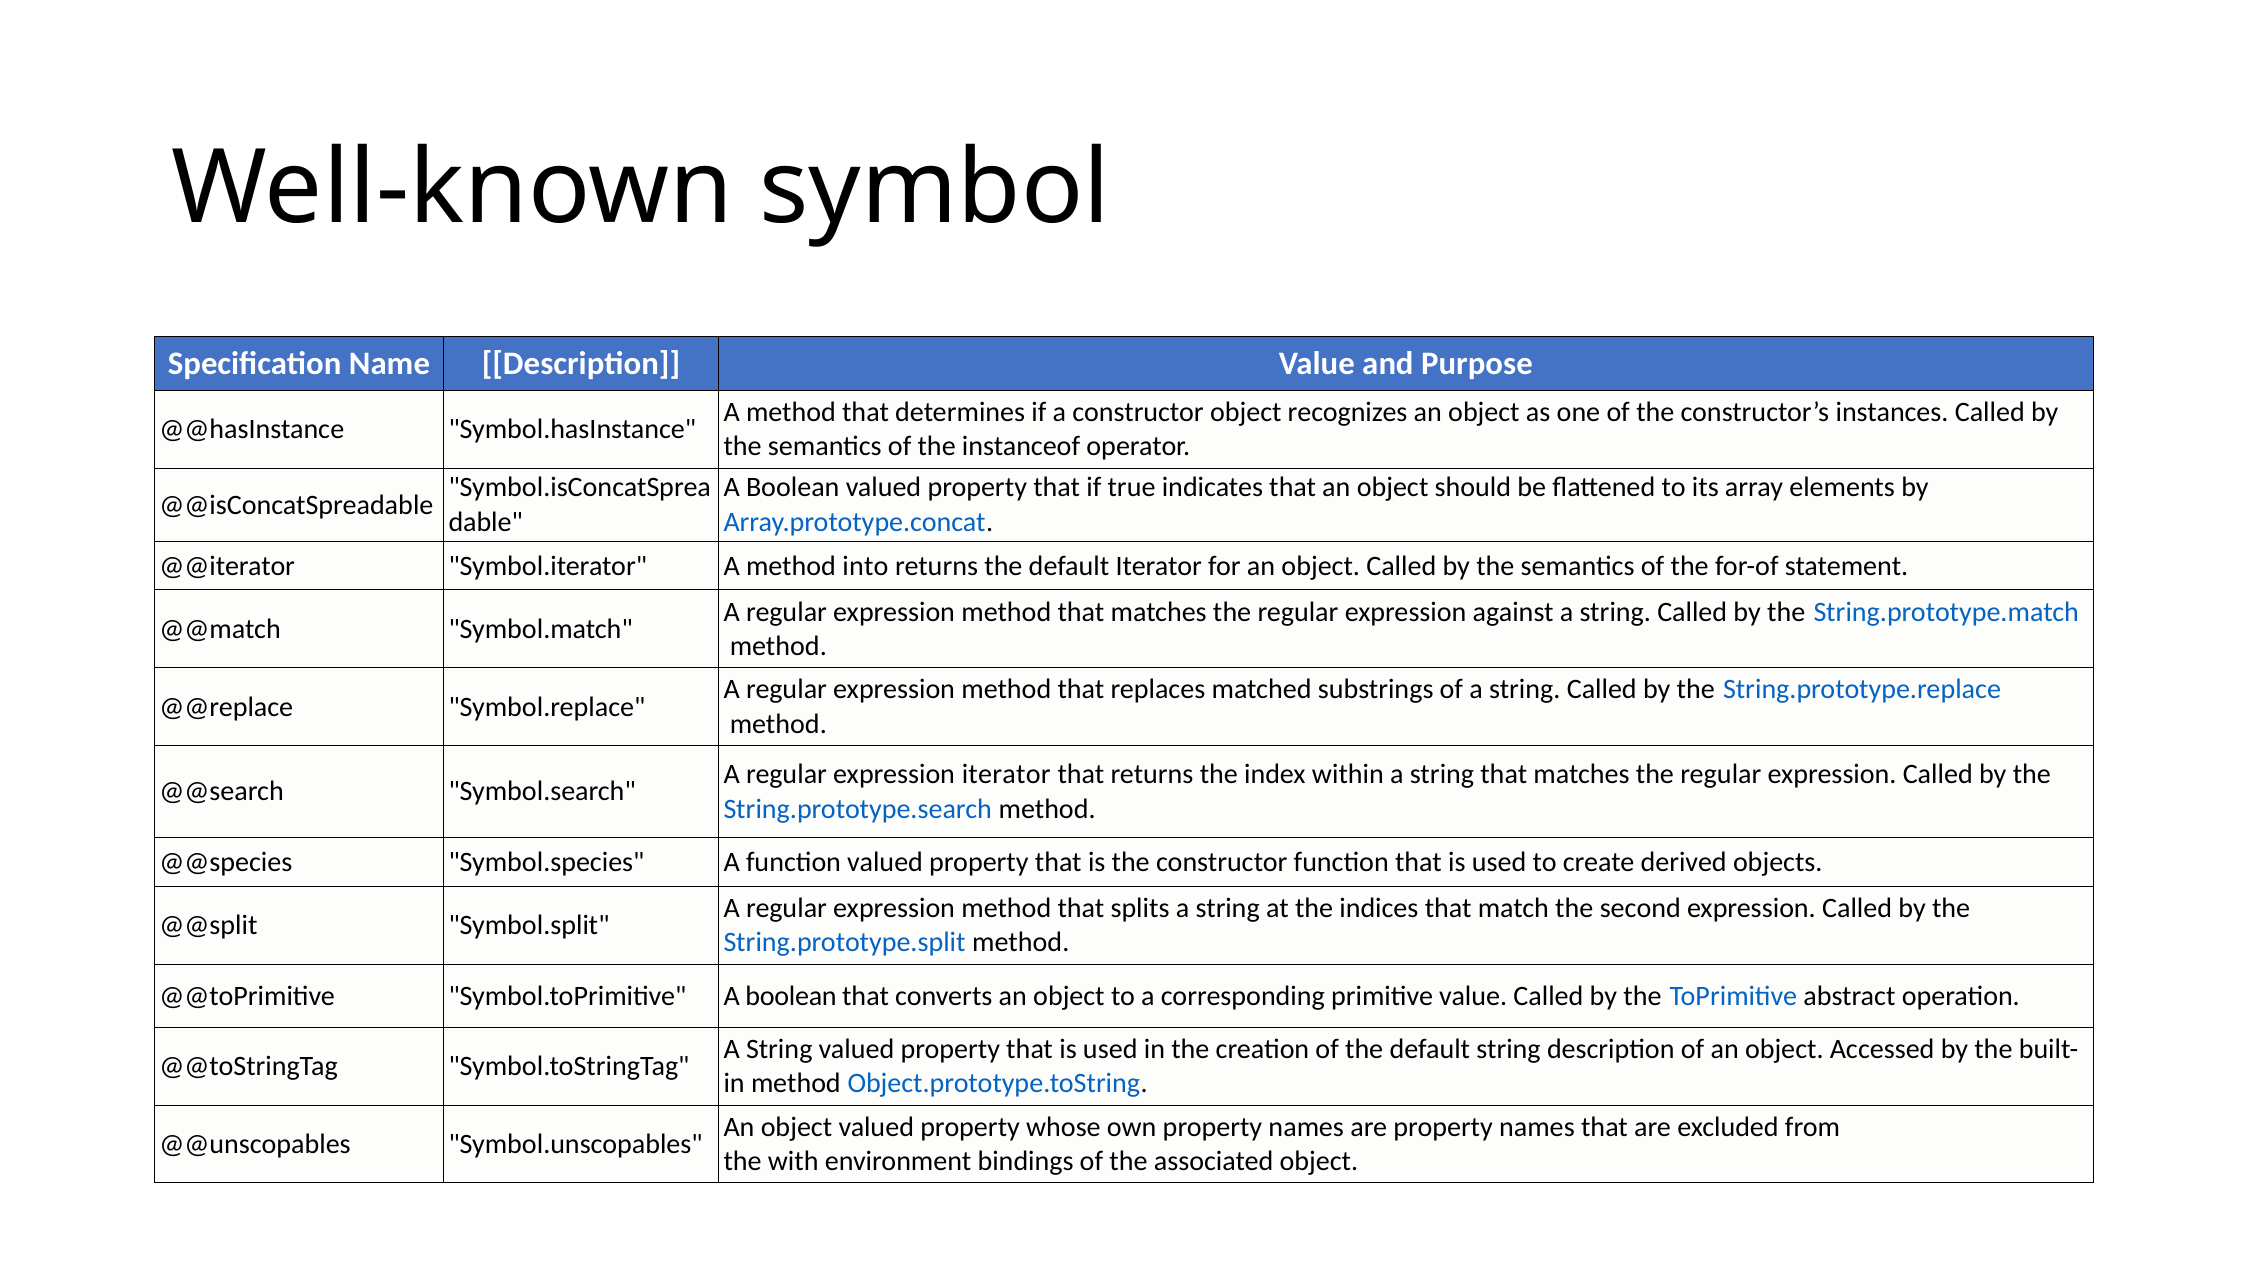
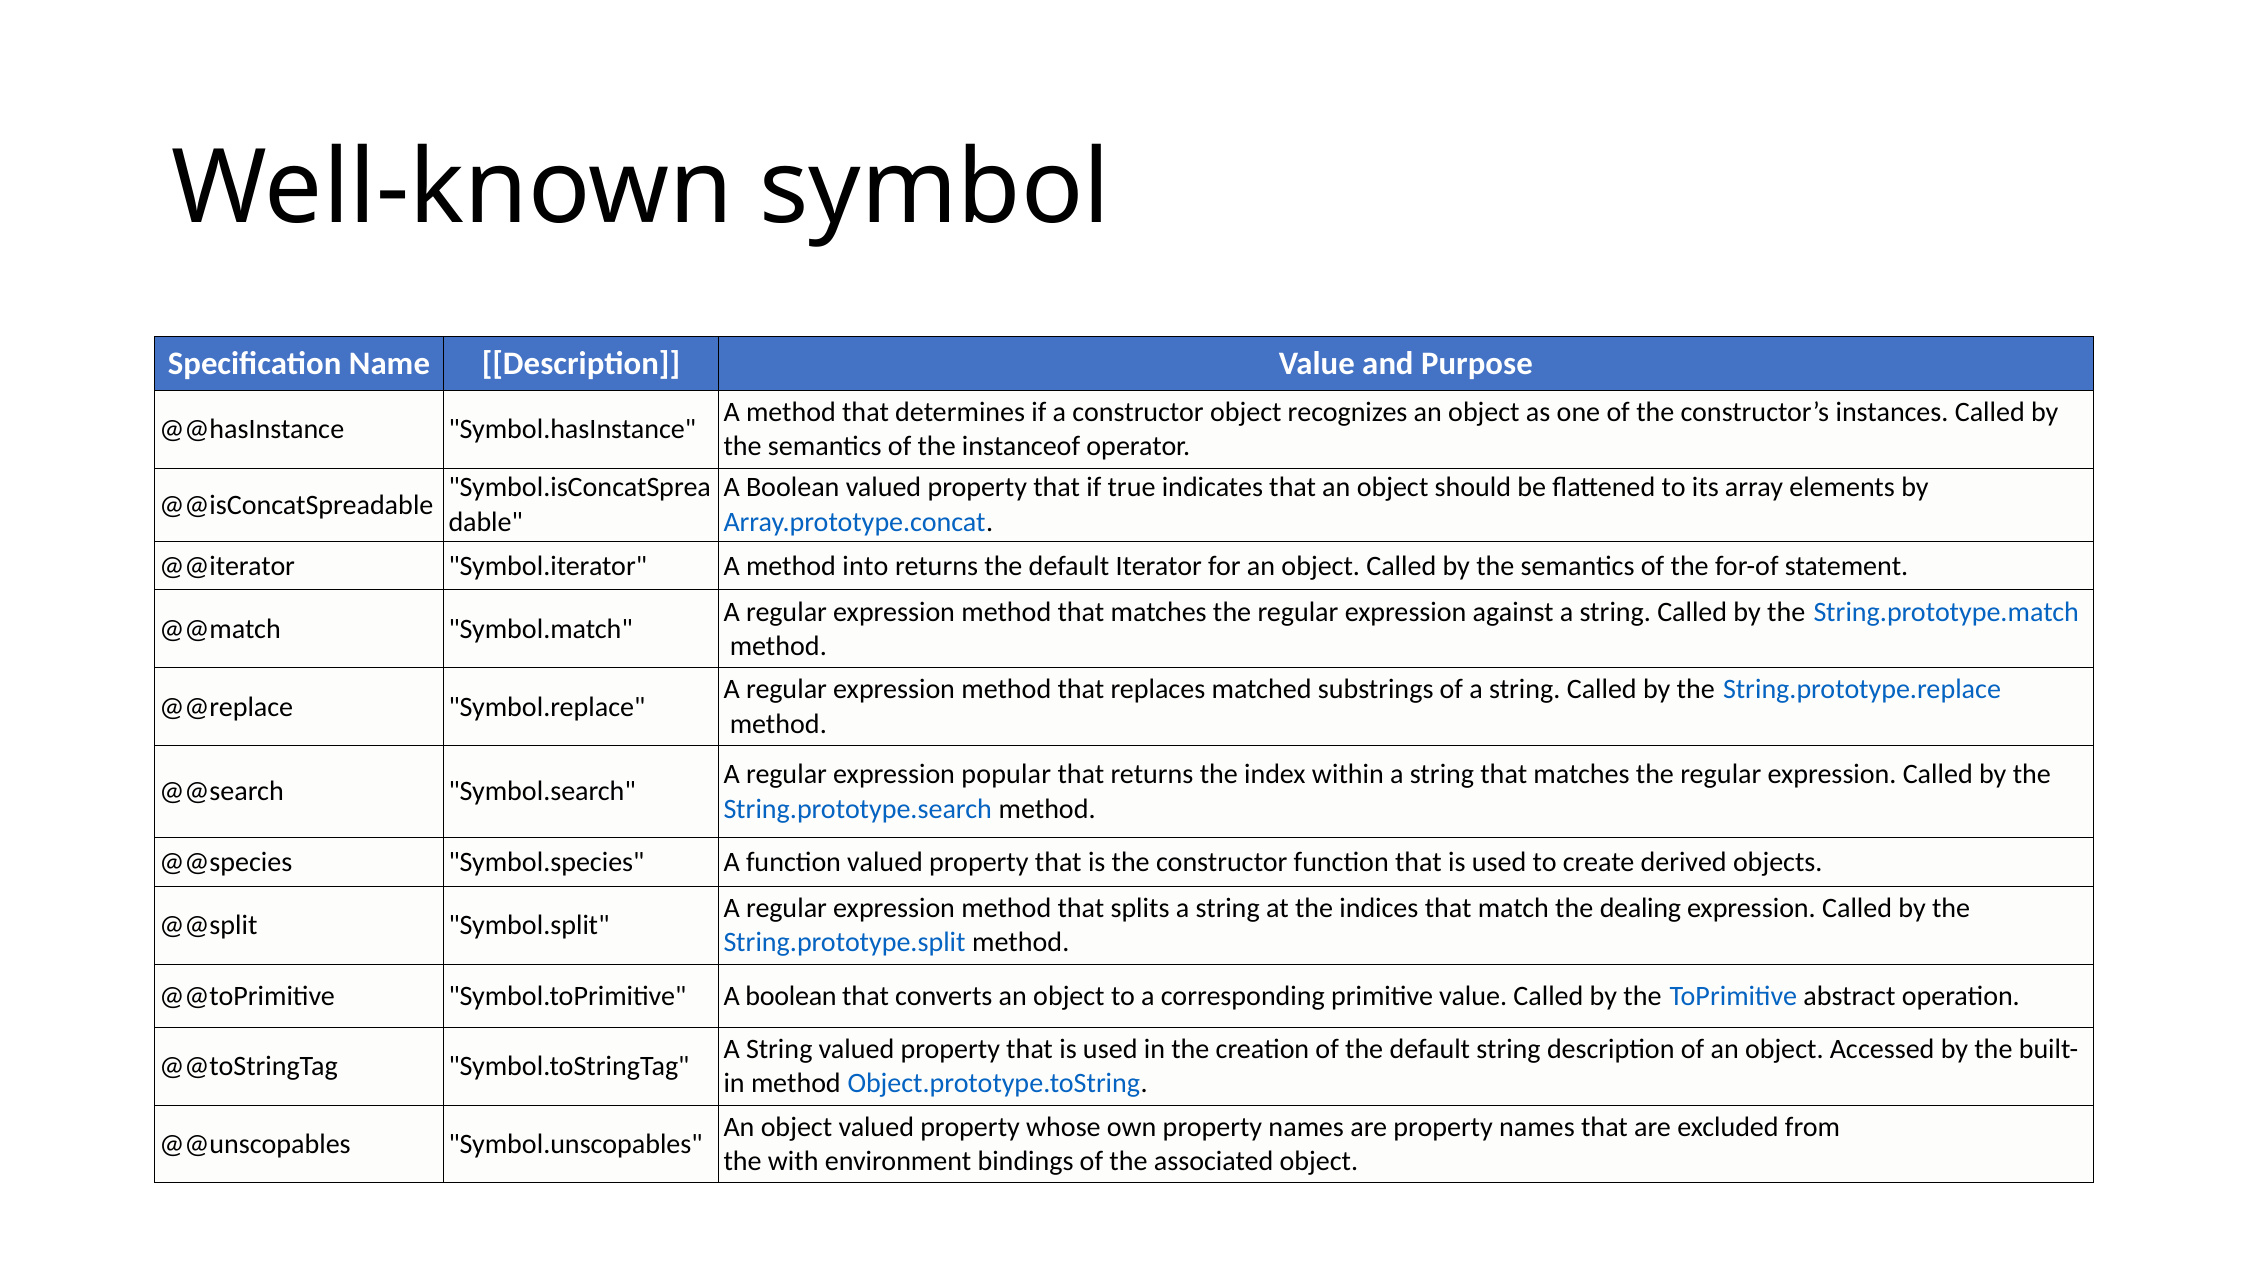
expression iterator: iterator -> popular (1006, 775)
second: second -> dealing (1640, 909)
